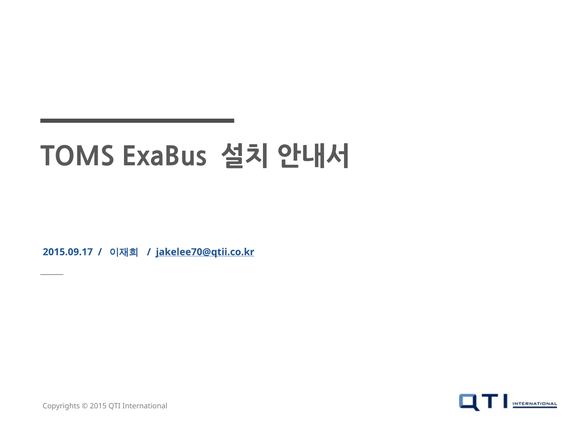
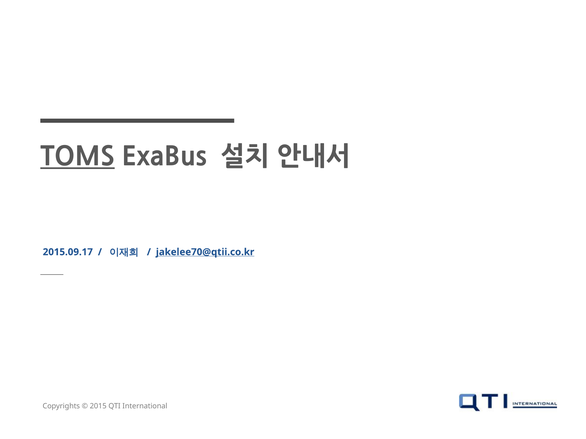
TOMS underline: none -> present (78, 157)
